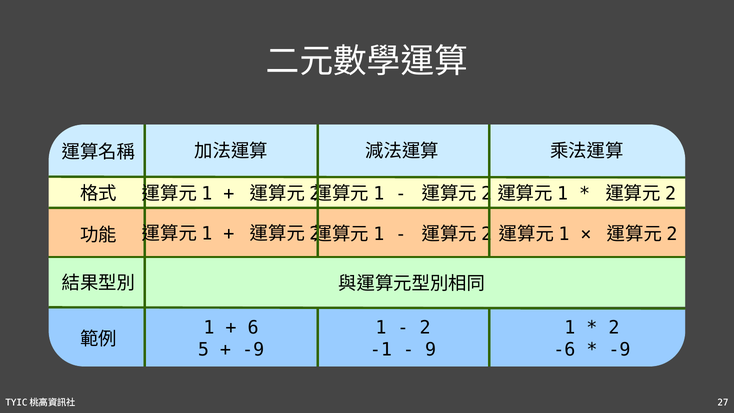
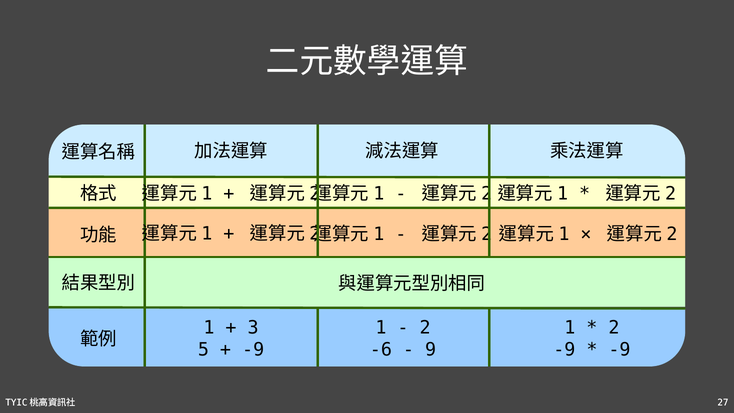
6: 6 -> 3 (253, 327)
-1: -1 -> -6 (381, 349)
-6: -6 -> -9 (564, 349)
